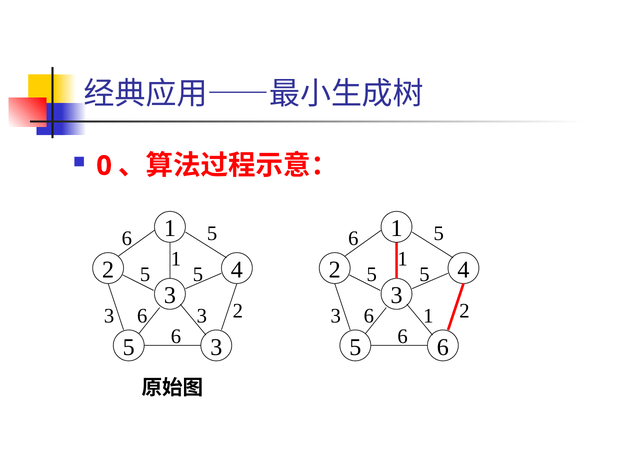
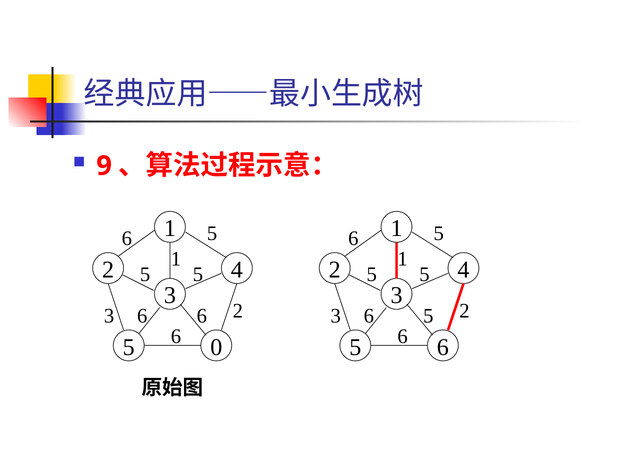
0: 0 -> 9 (104, 166)
3 3: 3 -> 6 (202, 316)
1: 1 -> 5 (428, 316)
3: 3 -> 0 (216, 347)
